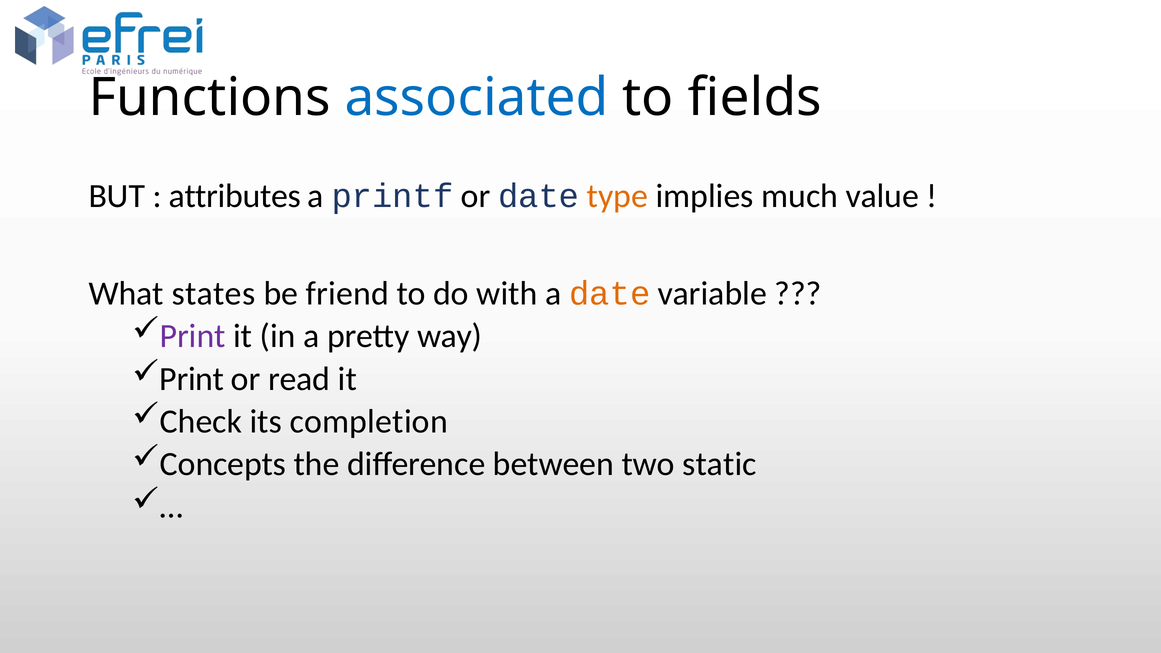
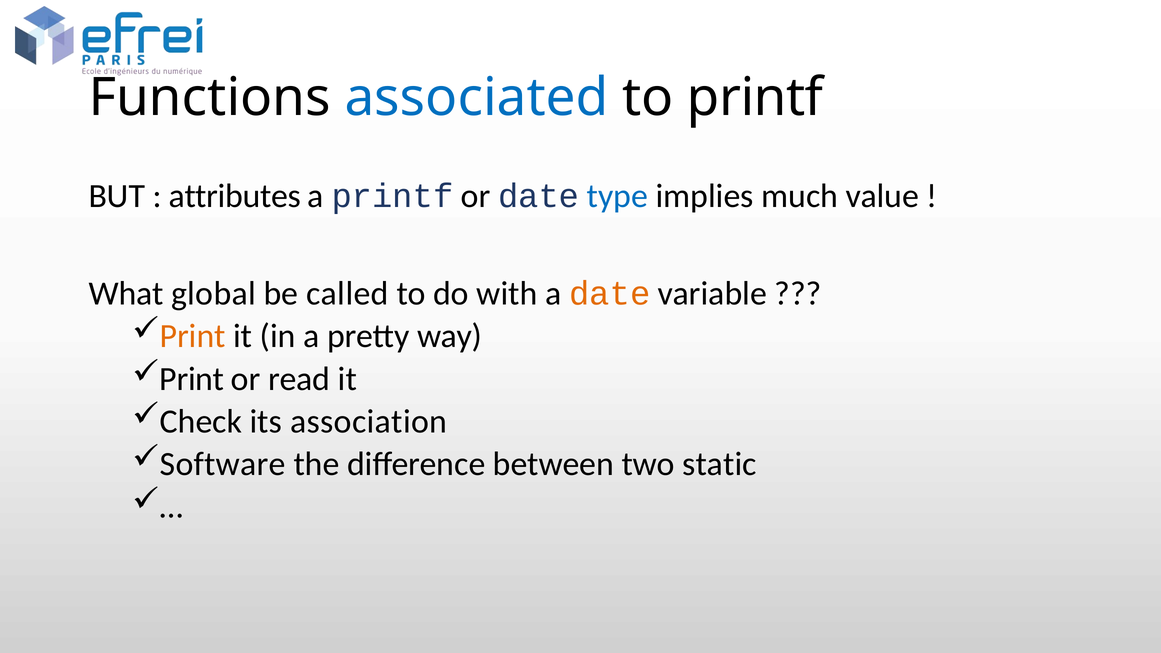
to fields: fields -> printf (755, 98)
type colour: orange -> blue (617, 196)
states: states -> global (213, 294)
friend: friend -> called (347, 294)
Print colour: purple -> orange (193, 336)
completion: completion -> association (369, 421)
Concepts: Concepts -> Software (223, 464)
